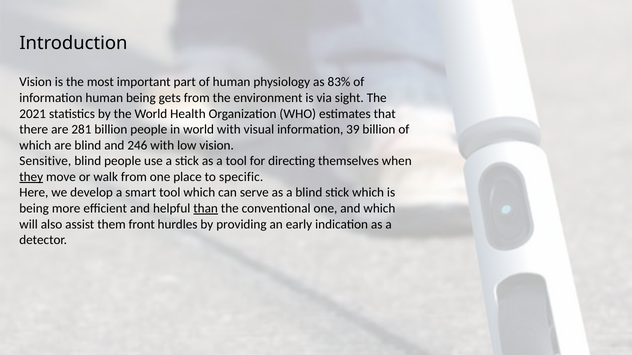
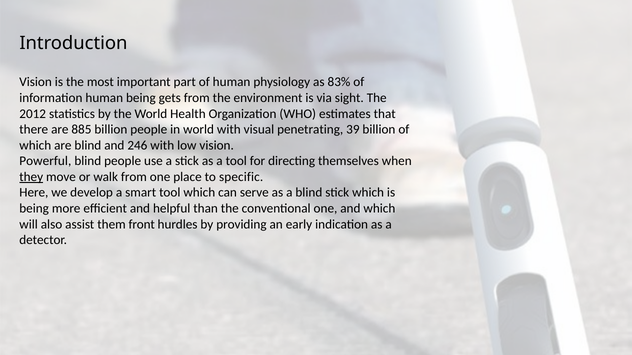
2021: 2021 -> 2012 (33, 114)
281: 281 -> 885 (81, 130)
visual information: information -> penetrating (310, 130)
Sensitive: Sensitive -> Powerful (45, 161)
than underline: present -> none (206, 209)
